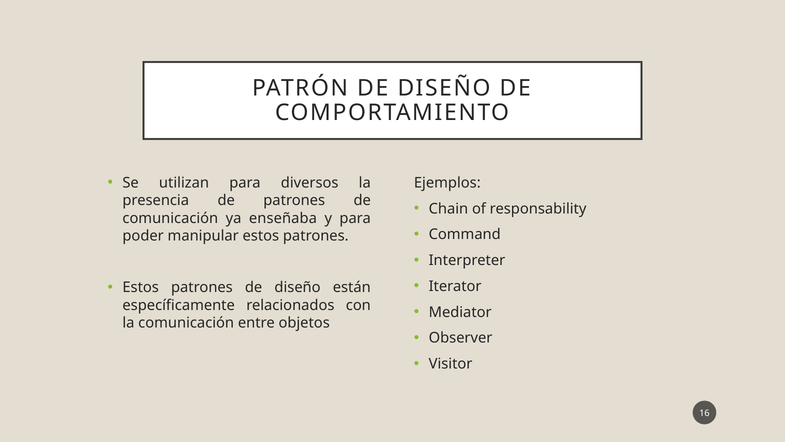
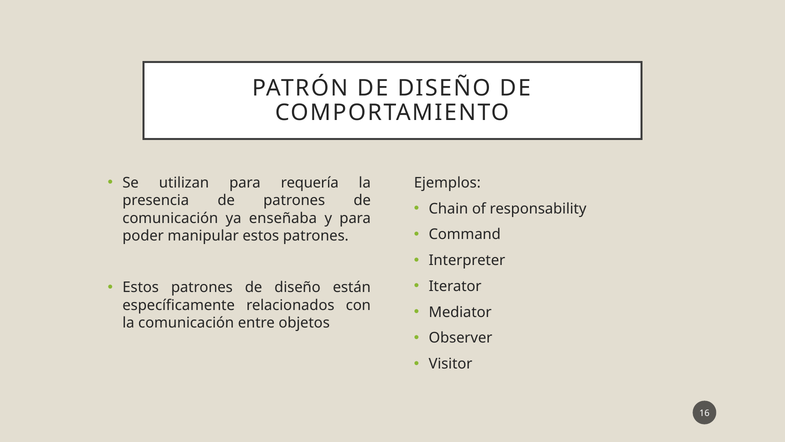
diversos: diversos -> requería (310, 183)
